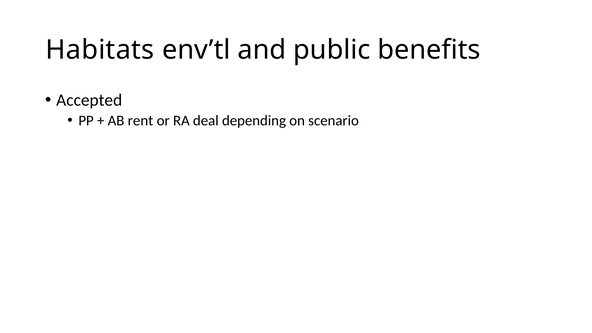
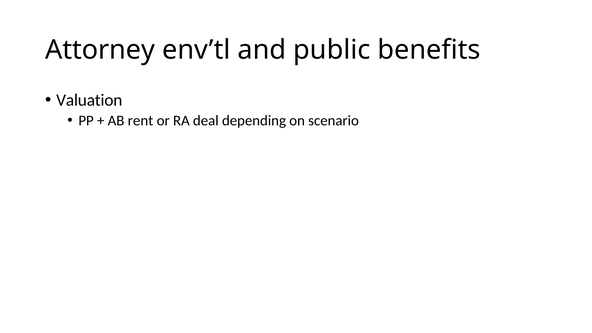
Habitats: Habitats -> Attorney (100, 50)
Accepted: Accepted -> Valuation (89, 100)
